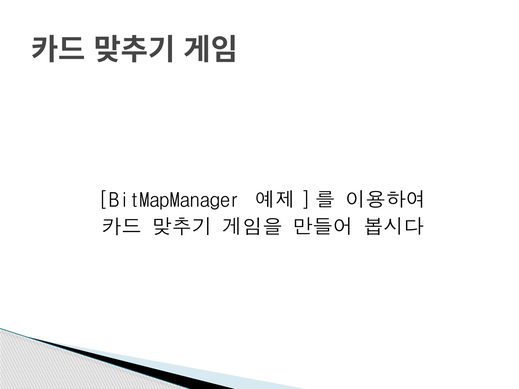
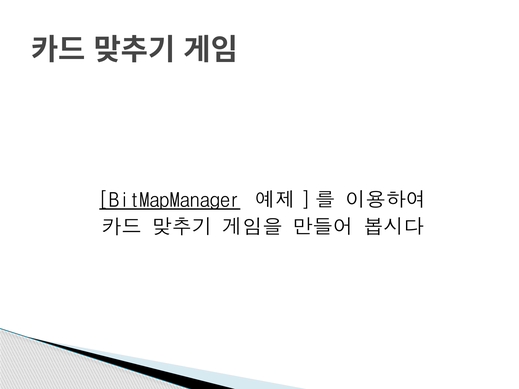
BitMapManager underline: none -> present (170, 200)
